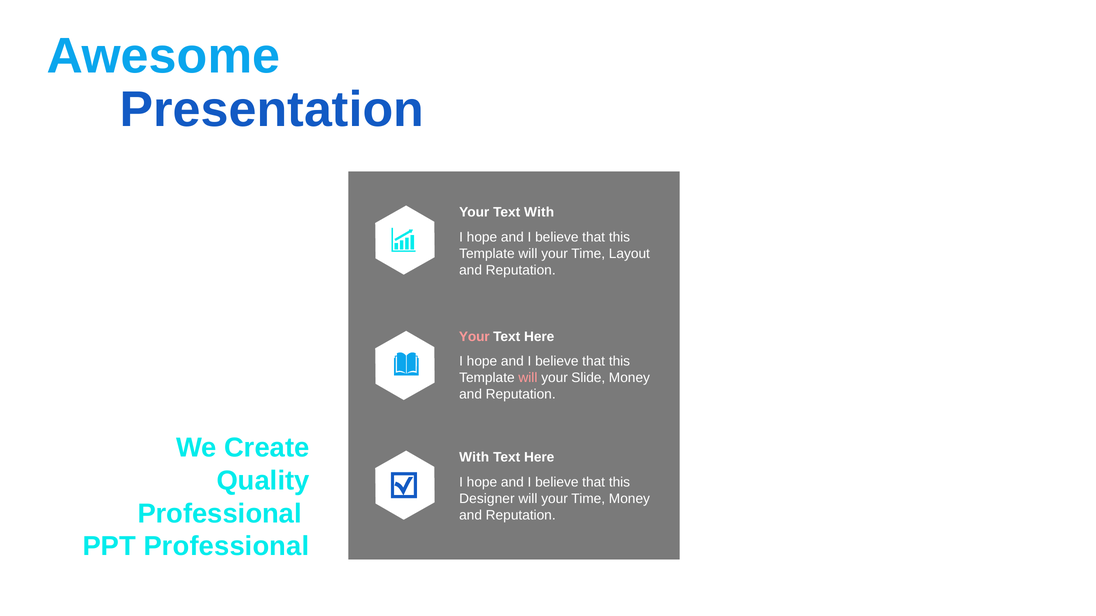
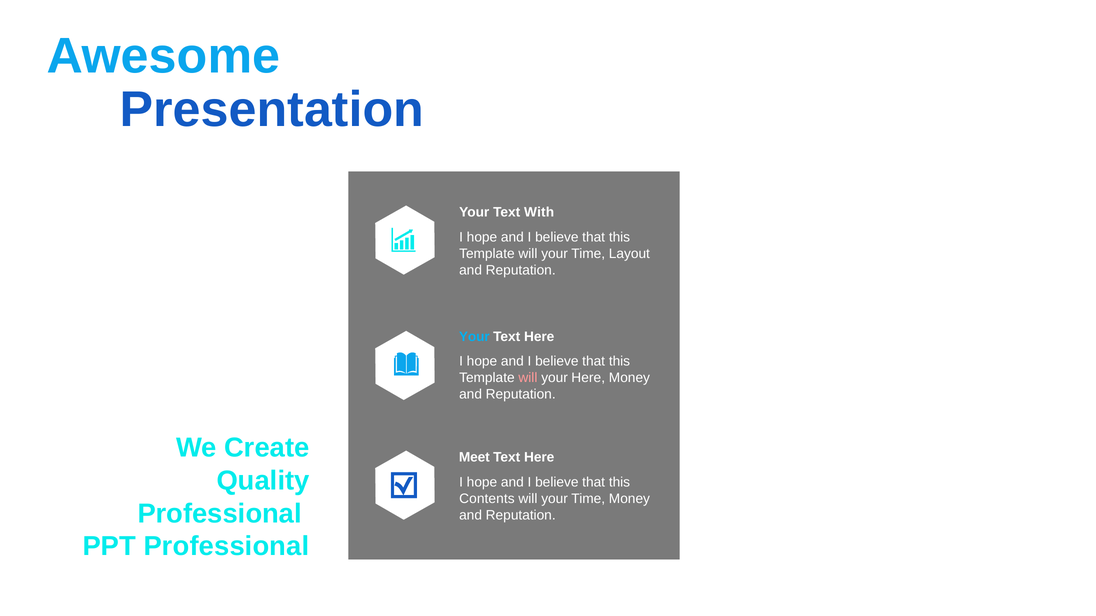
Your colour: pink -> light blue (474, 337)
your Slide: Slide -> Here (588, 378)
With: With -> Meet (474, 458)
Designer: Designer -> Contents (487, 499)
